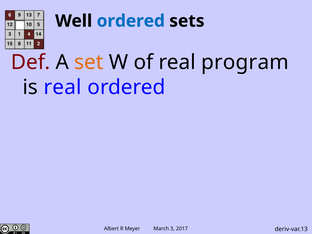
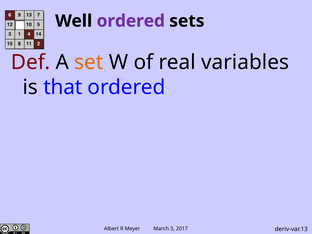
ordered colour: blue -> purple (131, 21)
program: program -> variables (245, 62)
is real: real -> that (63, 87)
